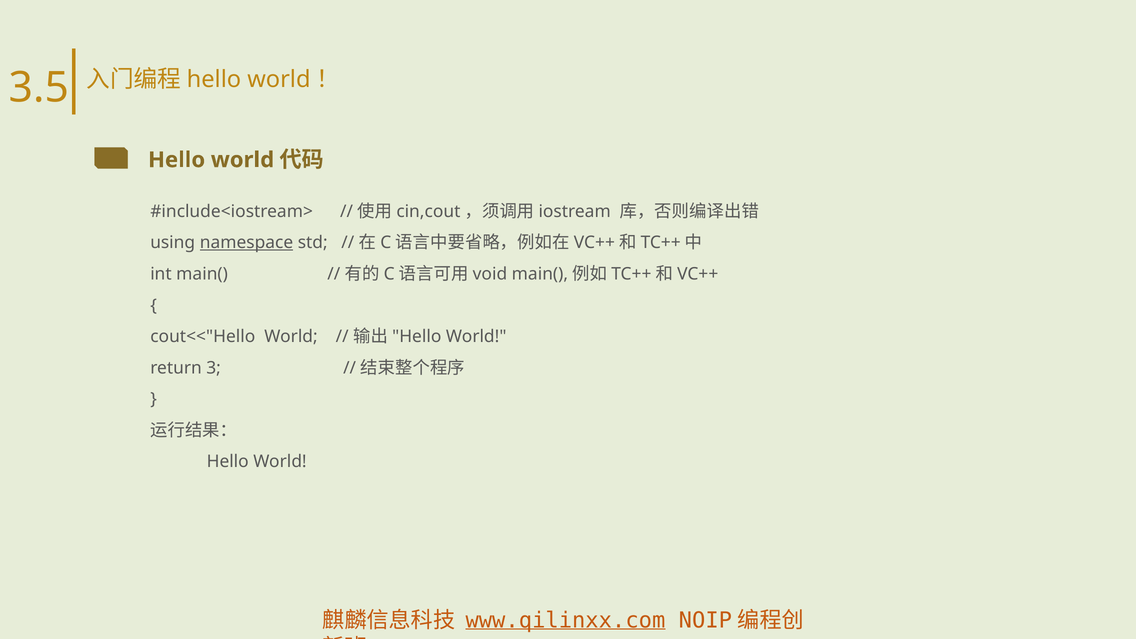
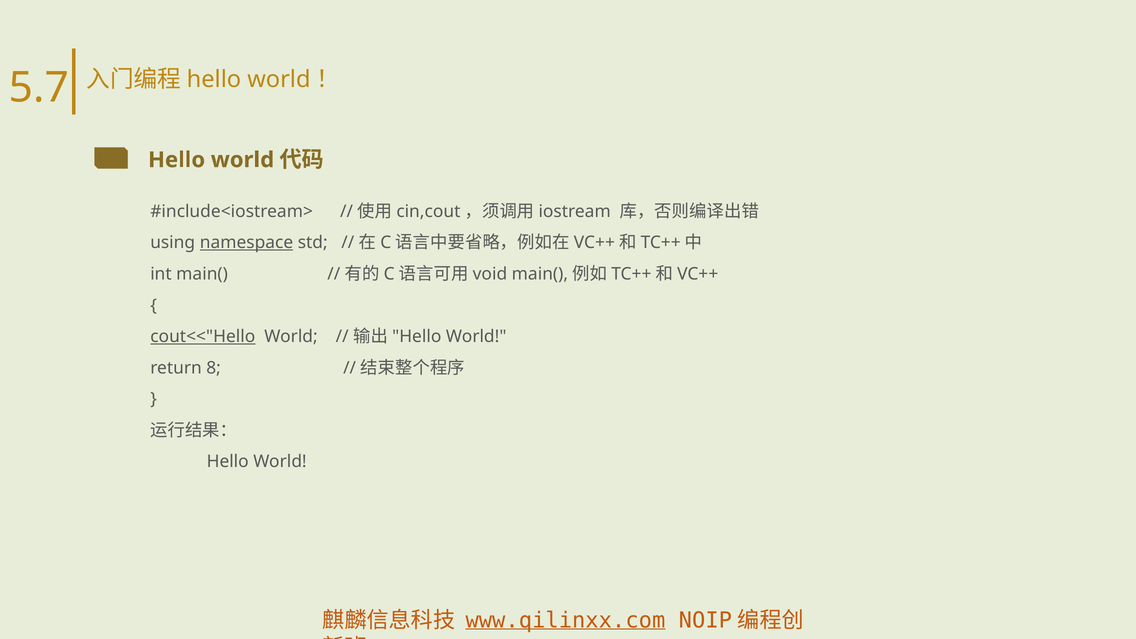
3.5: 3.5 -> 5.7 (39, 88)
cout<<"Hello underline: none -> present (203, 337)
3: 3 -> 8 (214, 368)
